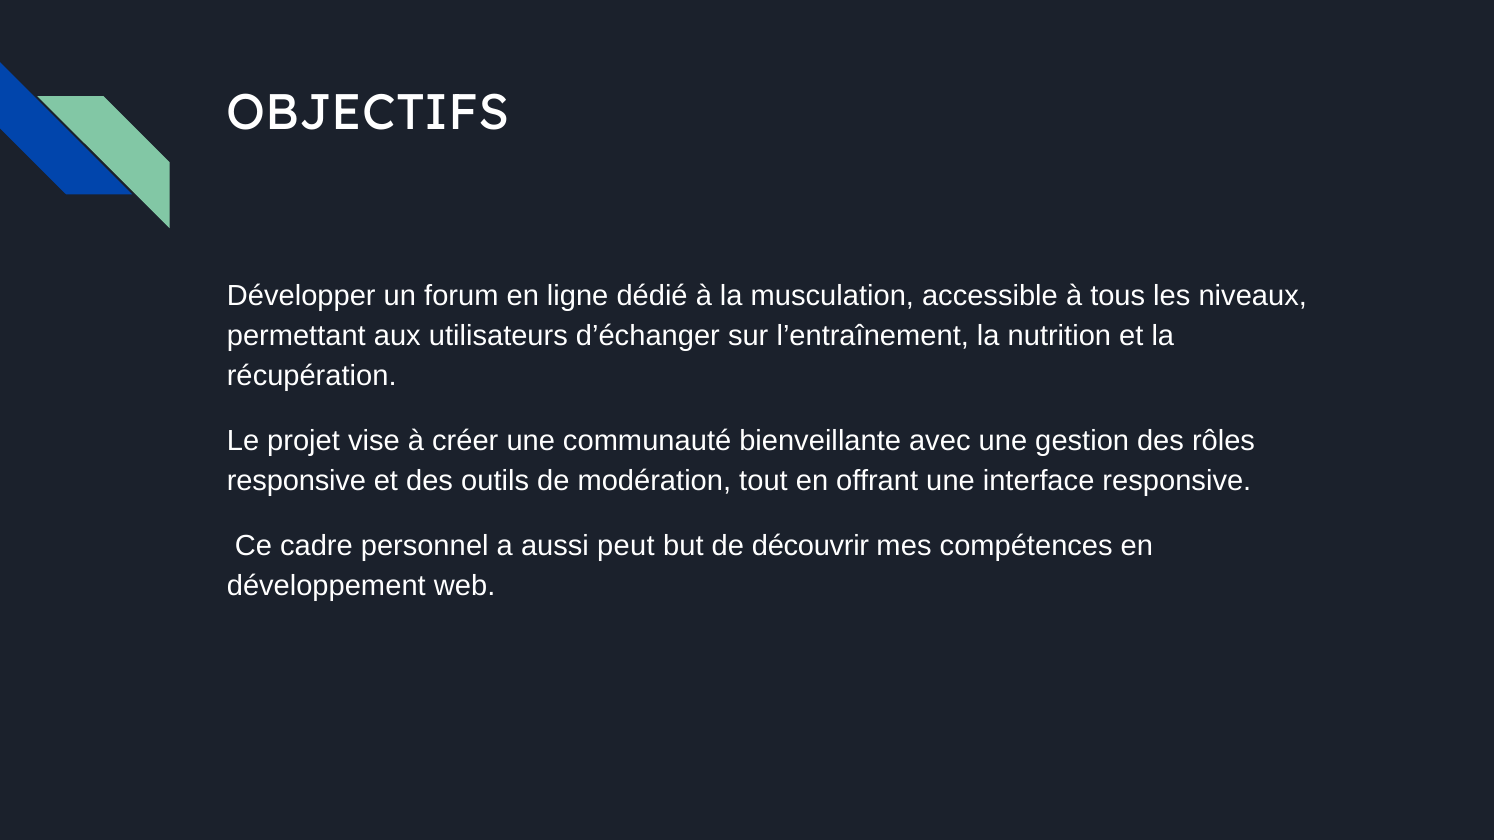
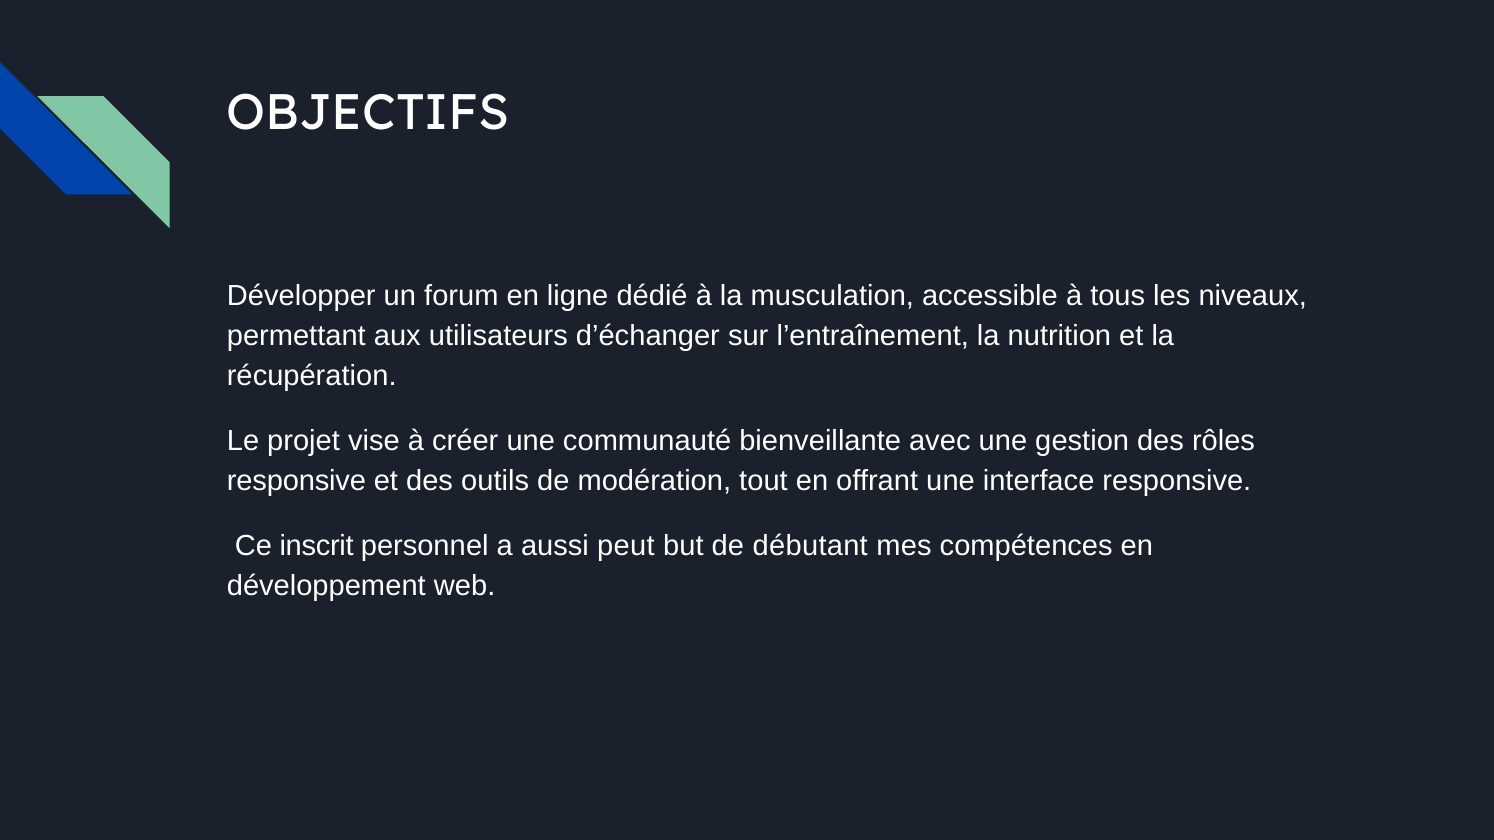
cadre: cadre -> inscrit (317, 546)
découvrir: découvrir -> débutant (810, 546)
